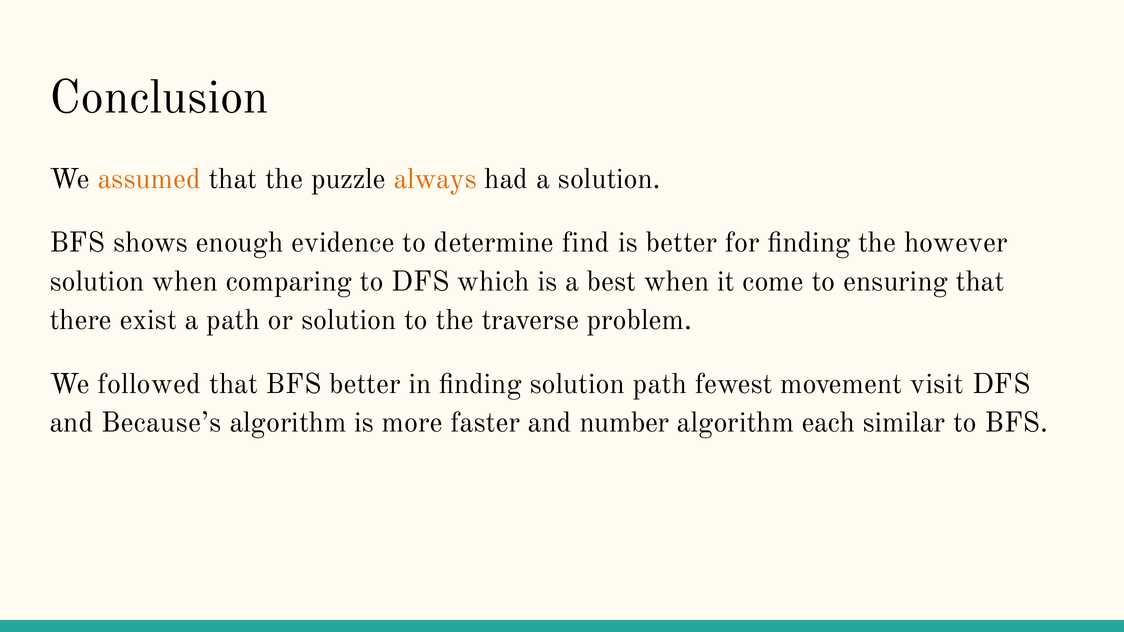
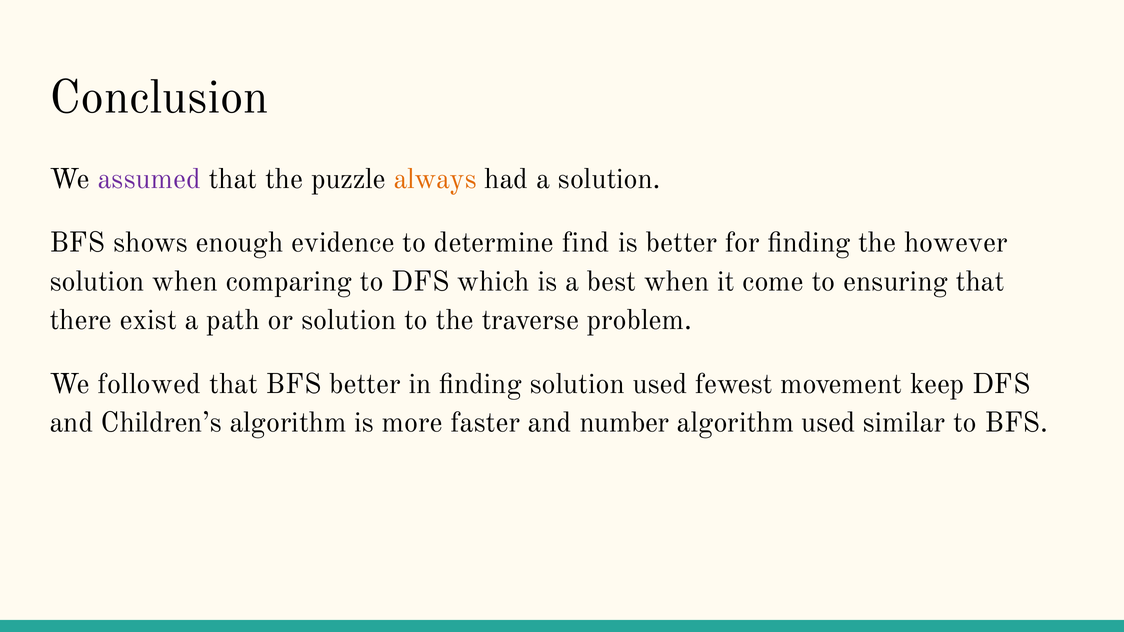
assumed colour: orange -> purple (149, 179)
solution path: path -> used (660, 384)
visit: visit -> keep (937, 384)
Because’s: Because’s -> Children’s (162, 423)
algorithm each: each -> used (828, 423)
